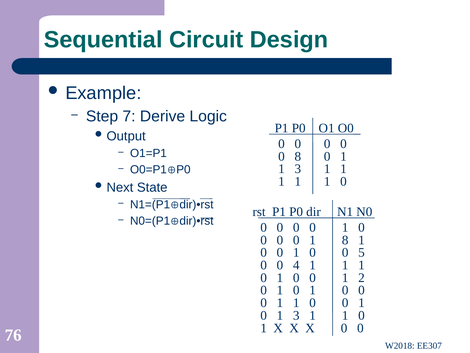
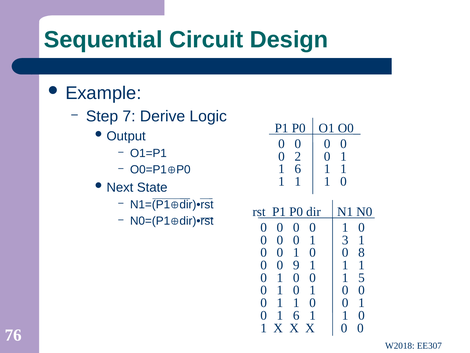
0 8: 8 -> 2 (298, 156)
3: 3 -> 6 (298, 169)
1 8: 8 -> 3 (345, 240)
5: 5 -> 8 (361, 252)
4: 4 -> 9 (296, 265)
2: 2 -> 5 (361, 277)
0 1 3: 3 -> 6 (296, 315)
